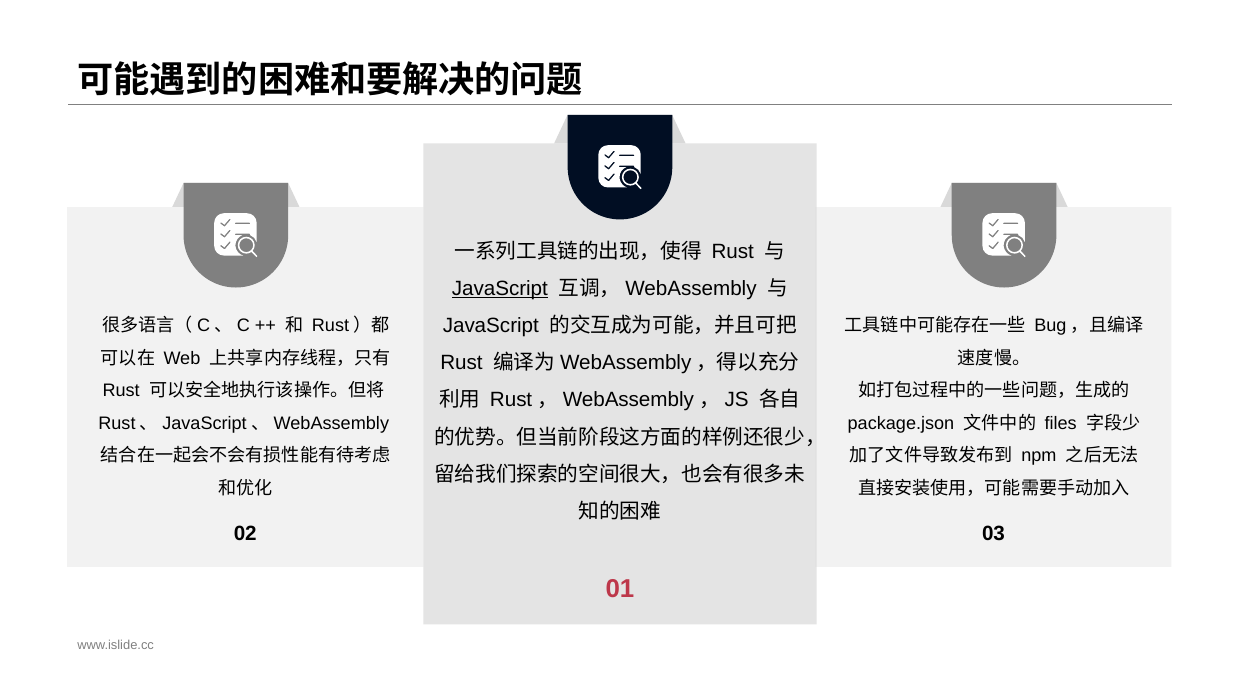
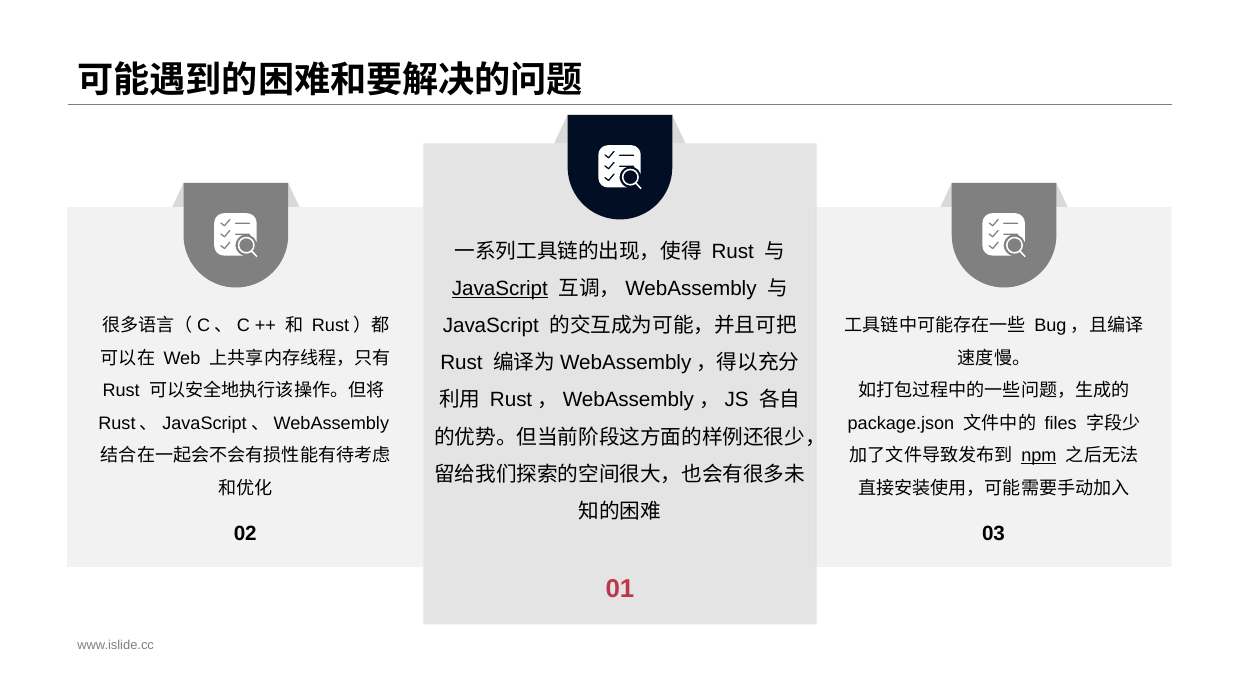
npm underline: none -> present (1039, 456)
